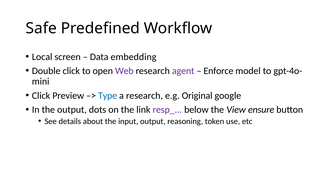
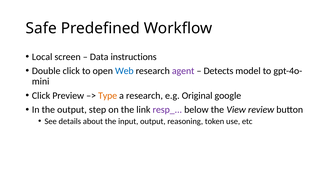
embedding: embedding -> instructions (134, 57)
Web colour: purple -> blue (124, 71)
Enforce: Enforce -> Detects (218, 71)
Type colour: blue -> orange (108, 96)
dots: dots -> step (98, 110)
ensure: ensure -> review (261, 110)
